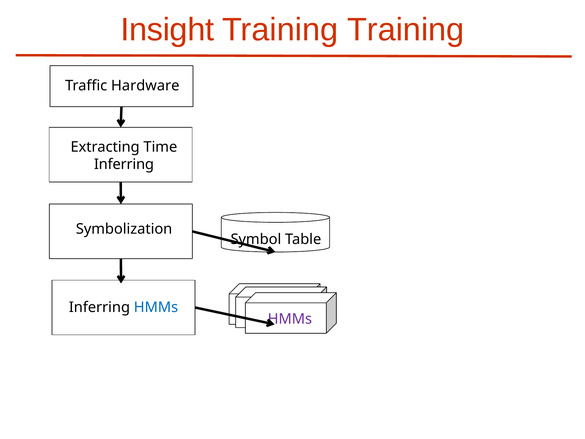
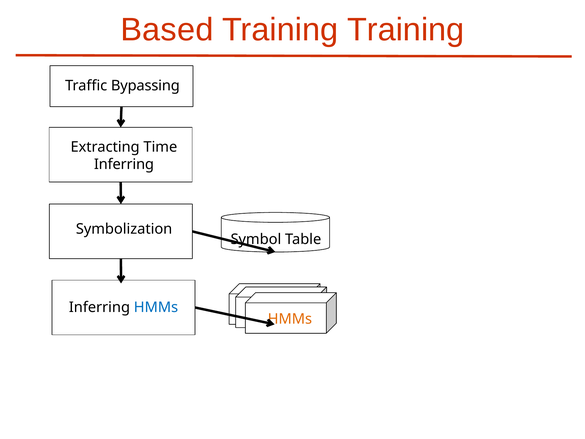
Insight: Insight -> Based (167, 30)
Hardware: Hardware -> Bypassing (145, 86)
HMMs colour: purple -> orange (290, 319)
